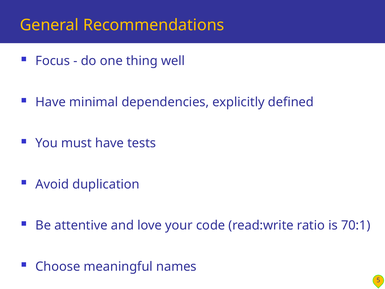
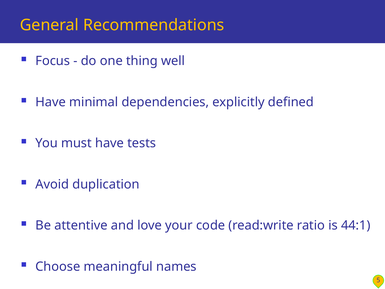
70:1: 70:1 -> 44:1 (356, 225)
